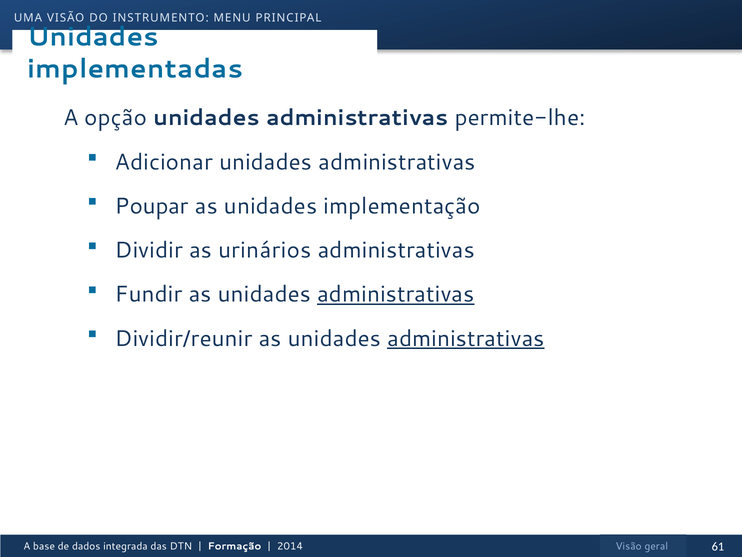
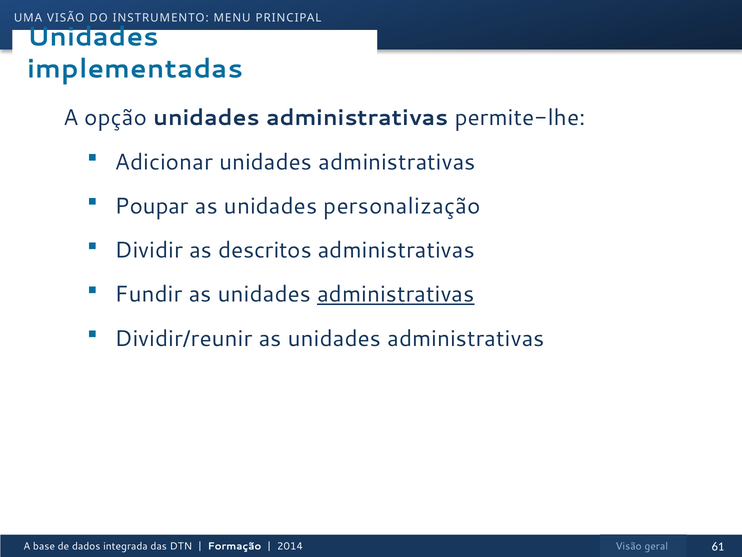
implementação: implementação -> personalização (402, 206)
urinários: urinários -> descritos (265, 250)
administrativas underline: present -> none (466, 338)
